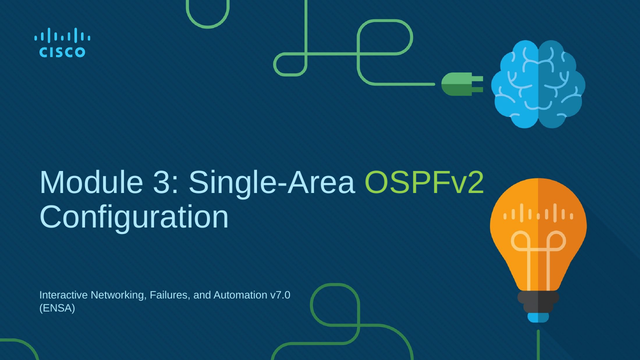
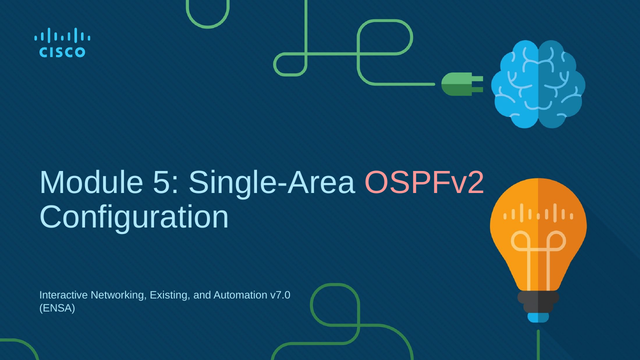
3: 3 -> 5 (166, 182)
OSPFv2 colour: light green -> pink (425, 182)
Failures: Failures -> Existing (170, 295)
